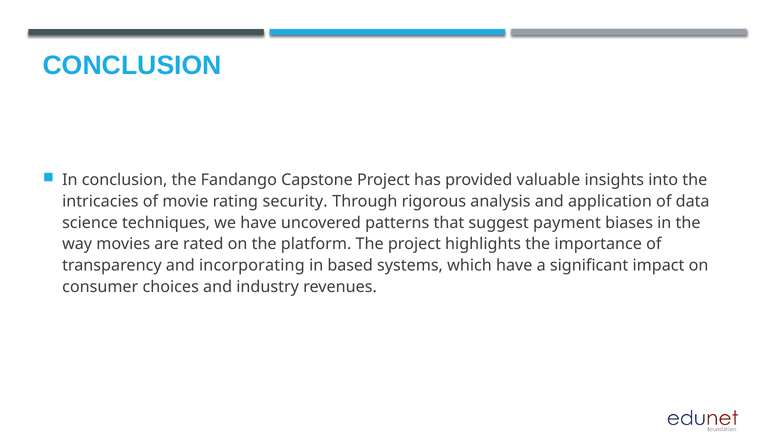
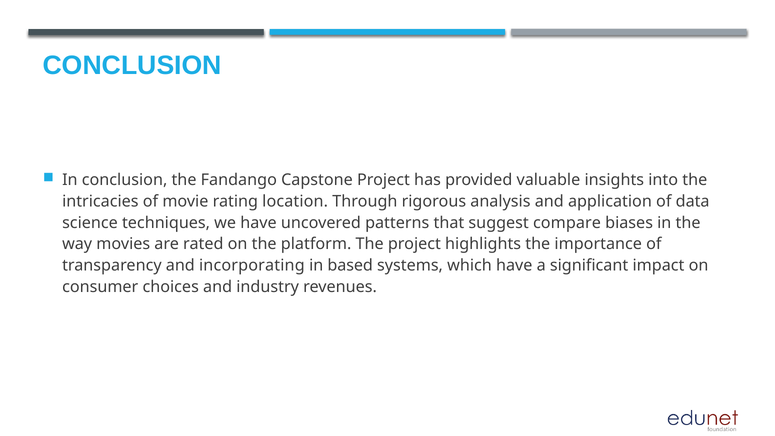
security: security -> location (295, 201)
payment: payment -> compare (567, 223)
